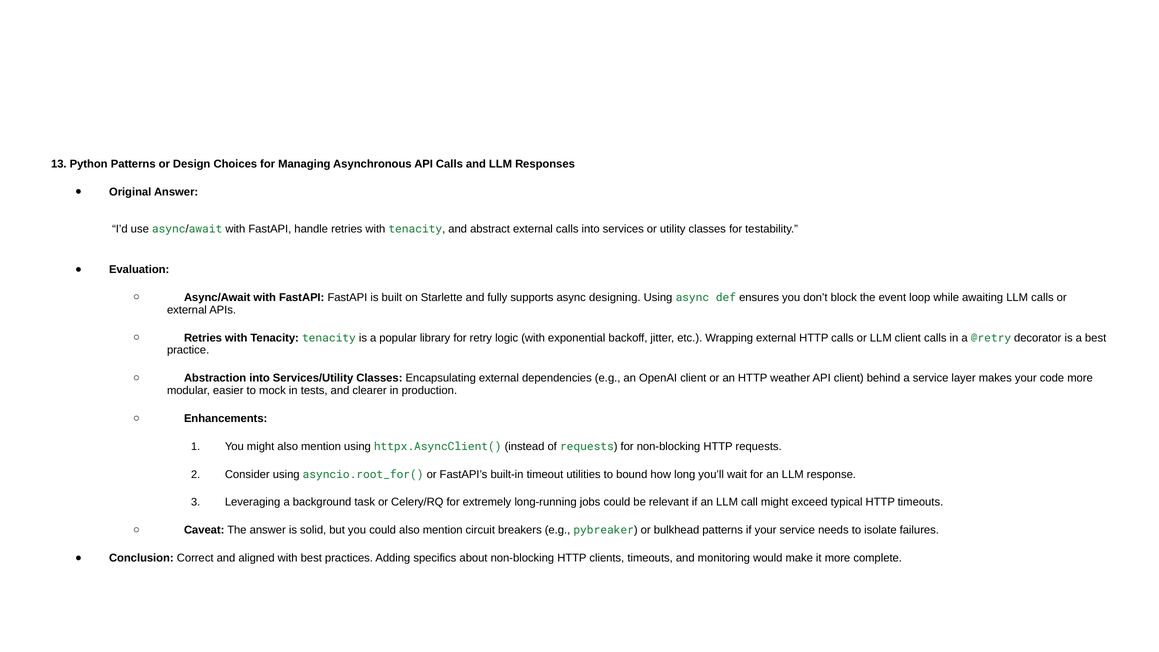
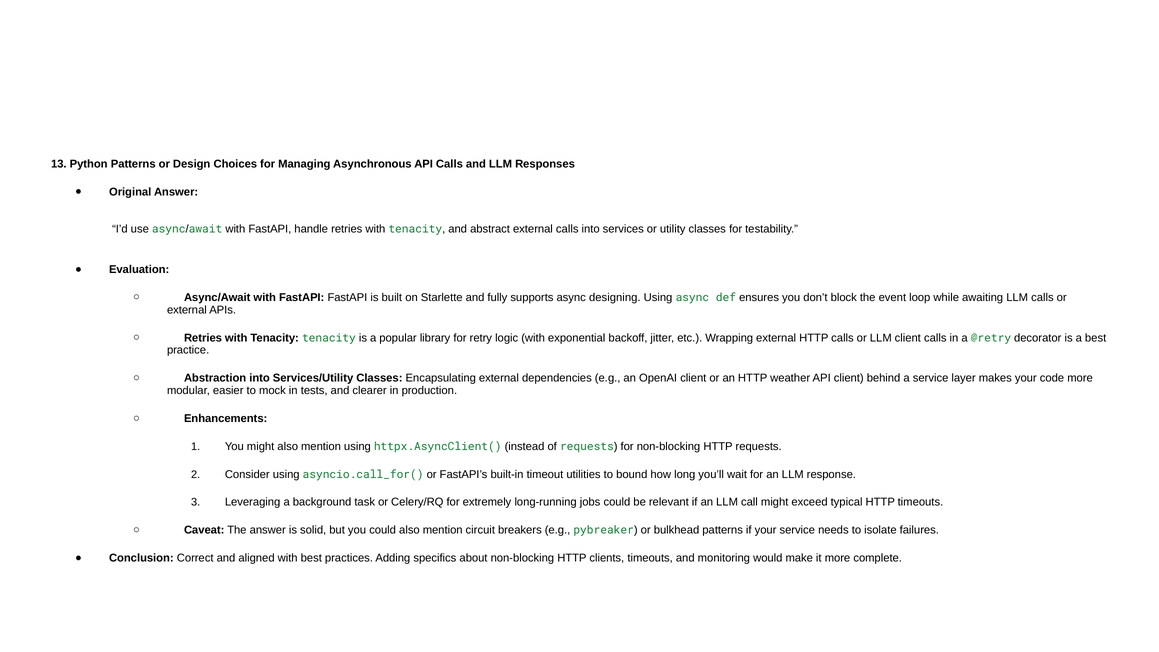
asyncio.root_for(: asyncio.root_for( -> asyncio.call_for( (363, 474)
